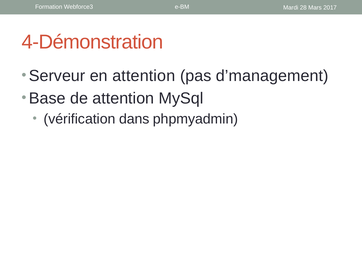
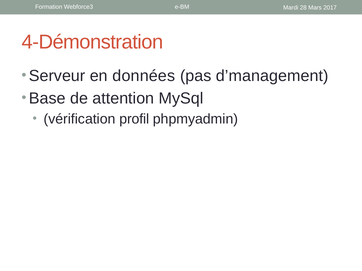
en attention: attention -> données (144, 76)
dans: dans -> profil (134, 119)
